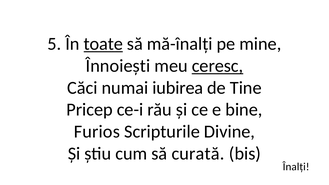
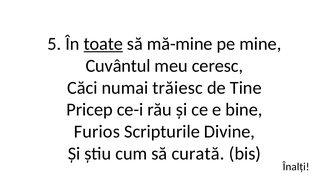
mă-înalți: mă-înalți -> mă-mine (180, 44)
Înnoiești: Înnoiești -> Cuvântul (118, 66)
ceresc underline: present -> none (218, 66)
iubirea: iubirea -> trăiesc (178, 88)
